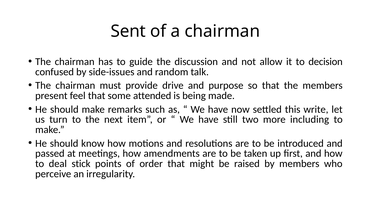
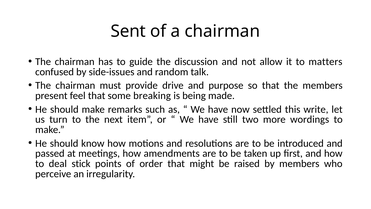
decision: decision -> matters (325, 62)
attended: attended -> breaking (152, 96)
including: including -> wordings (310, 119)
